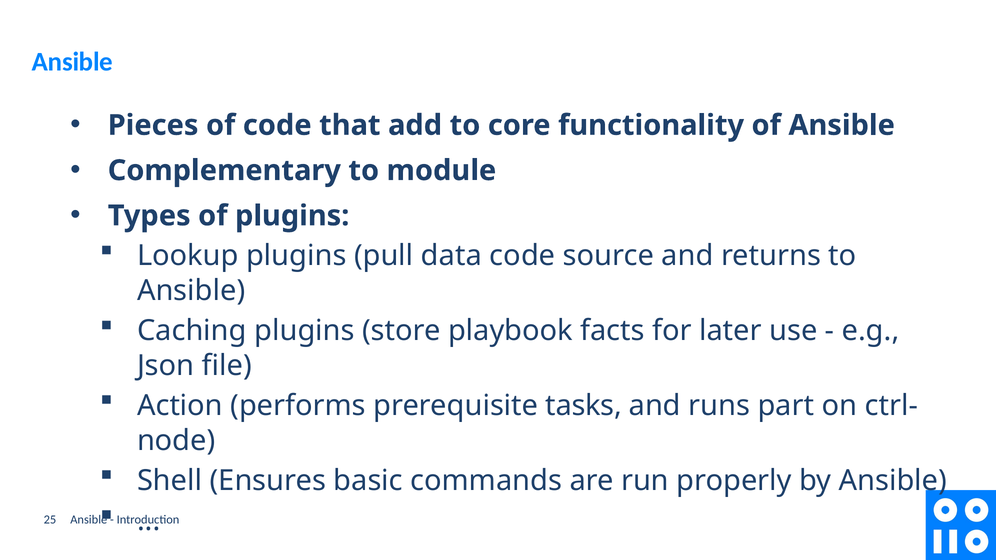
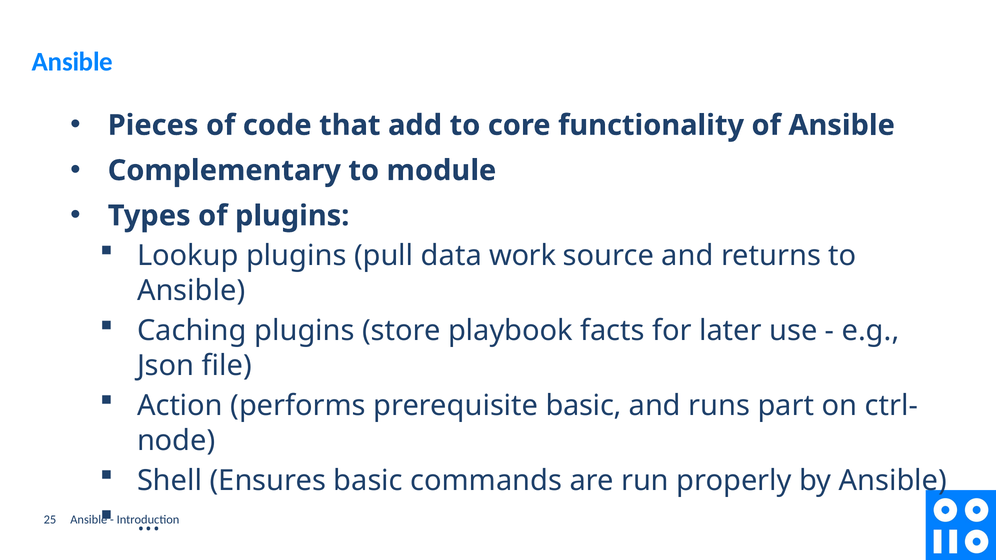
data code: code -> work (523, 256)
prerequisite tasks: tasks -> basic (584, 406)
